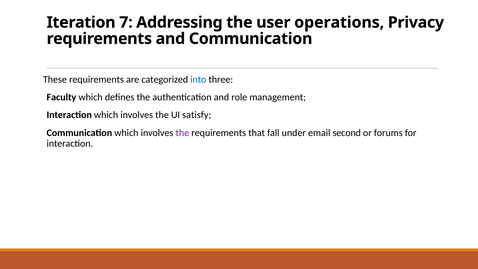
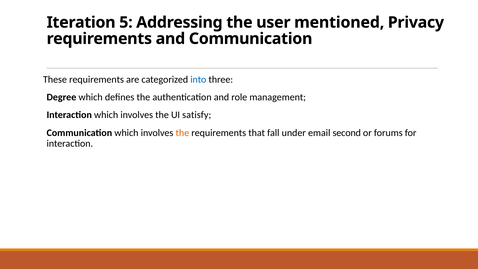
7: 7 -> 5 (126, 22)
operations: operations -> mentioned (339, 22)
Faculty: Faculty -> Degree (61, 97)
the colour: purple -> orange (182, 133)
